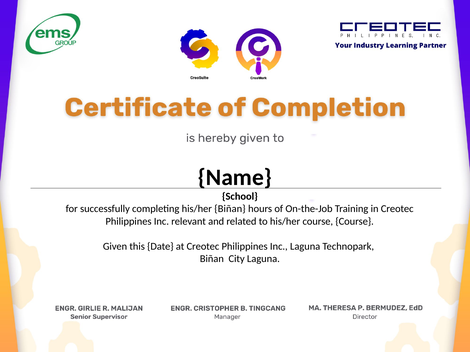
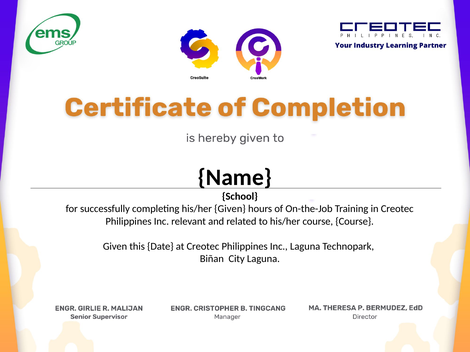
his/her Biñan: Biñan -> Given (230, 209)
